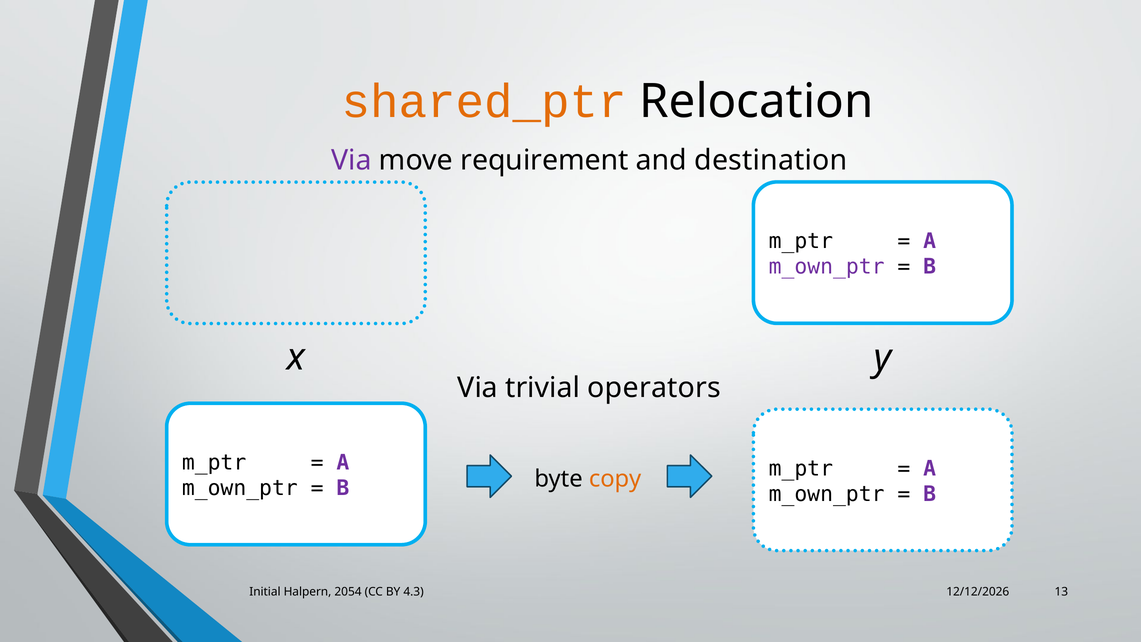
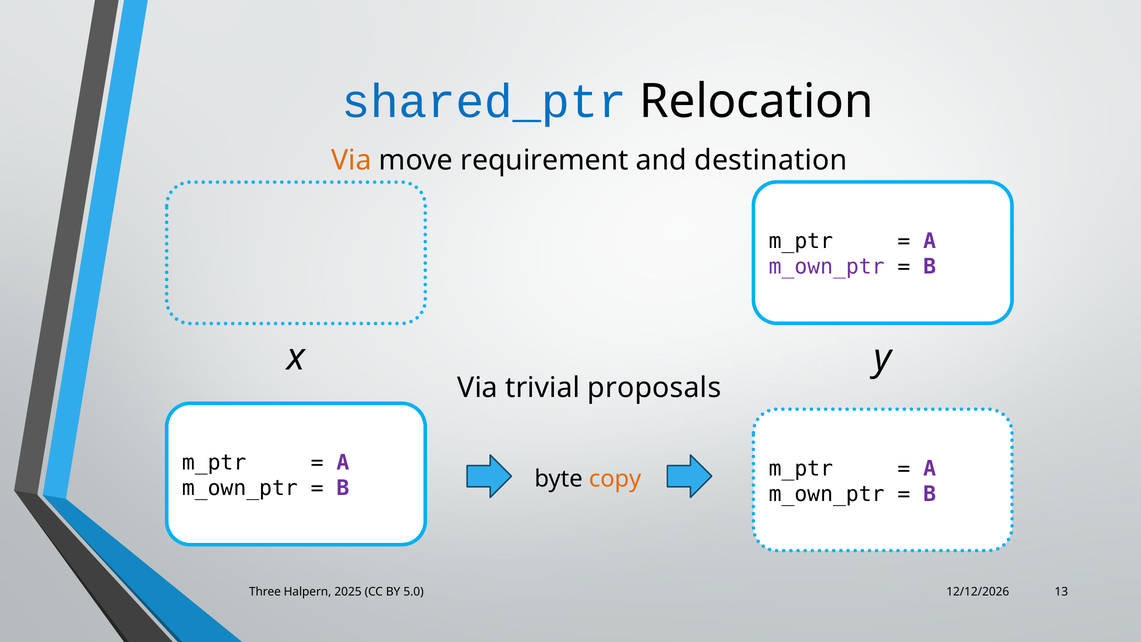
shared_ptr colour: orange -> blue (484, 102)
Via colour: purple -> orange (351, 160)
operators: operators -> proposals (654, 388)
Initial: Initial -> Three (265, 592)
2054: 2054 -> 2025 (348, 592)
4.3: 4.3 -> 5.0 (414, 592)
